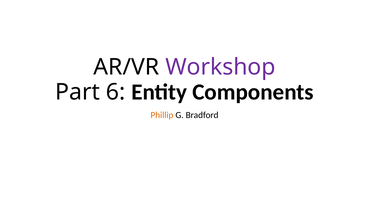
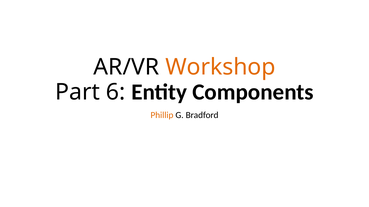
Workshop colour: purple -> orange (220, 67)
